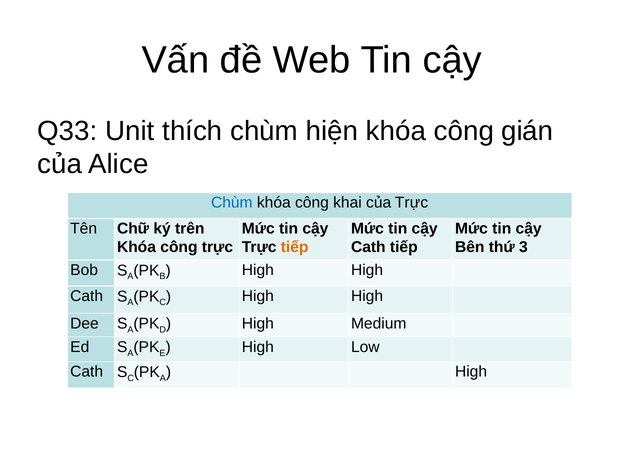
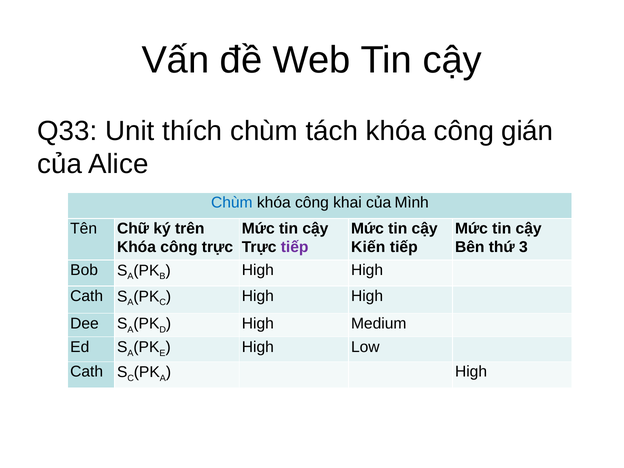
hiện: hiện -> tách (332, 131)
của Trực: Trực -> Mình (412, 203)
tiếp colour: orange -> purple (295, 247)
Cath: Cath -> Kiến (368, 247)
